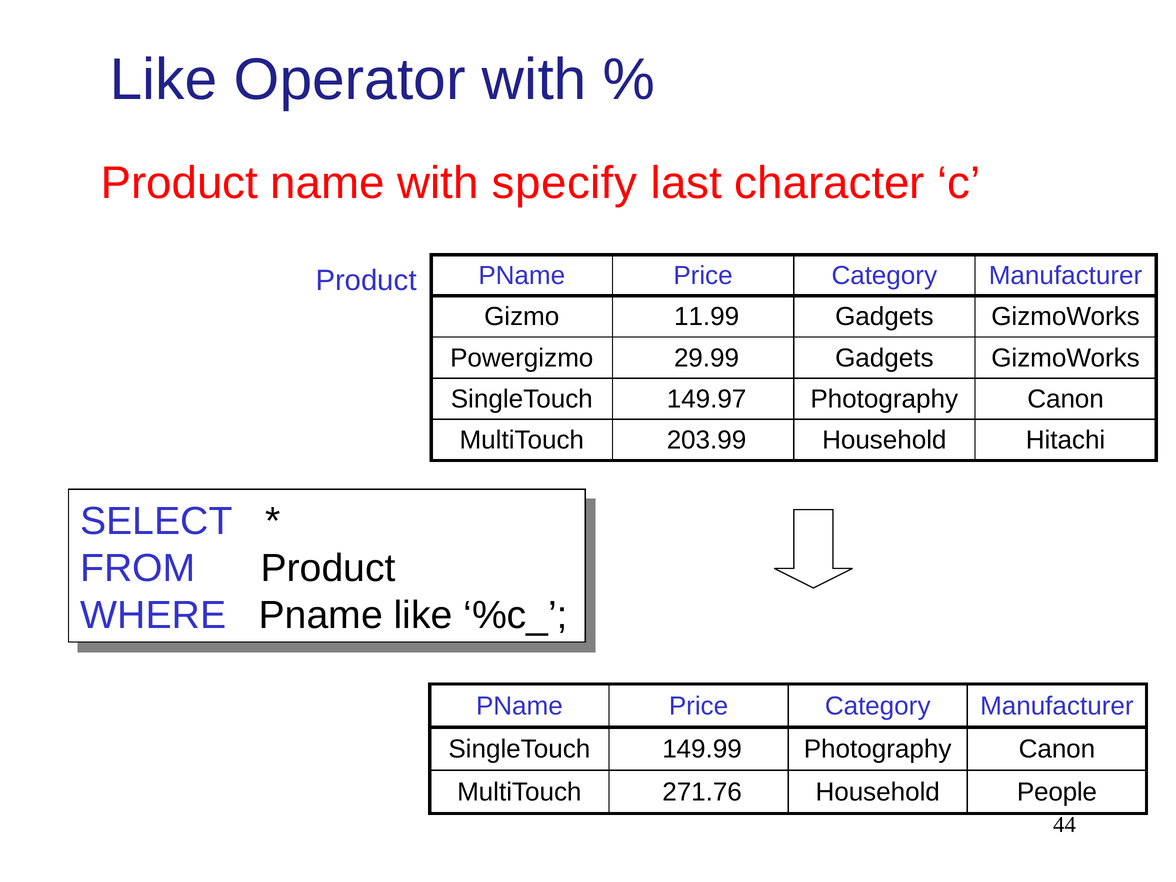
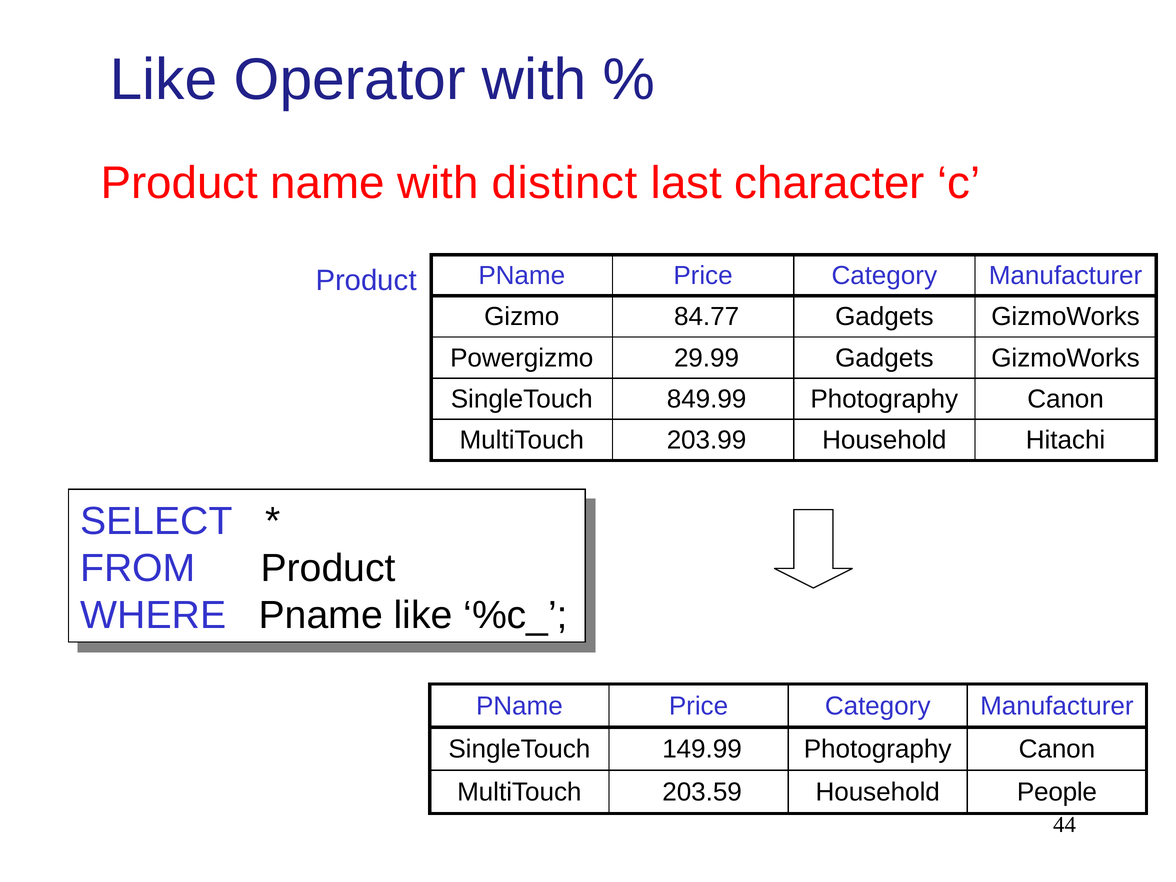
specify: specify -> distinct (564, 183)
11.99: 11.99 -> 84.77 (707, 317)
149.97: 149.97 -> 849.99 (707, 399)
271.76: 271.76 -> 203.59 (702, 792)
